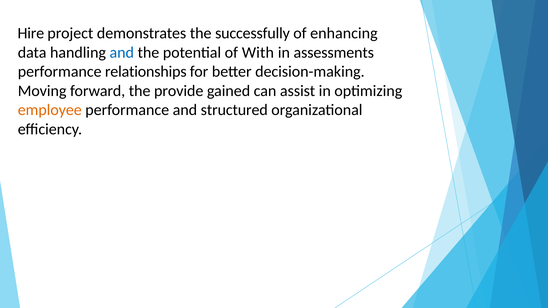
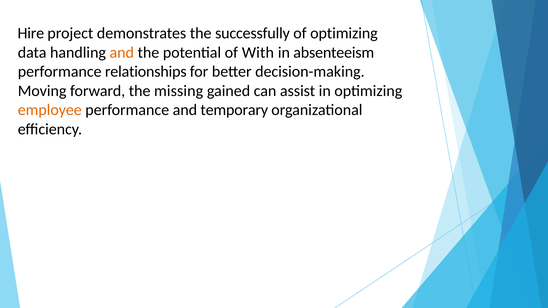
of enhancing: enhancing -> optimizing (344, 33)
and colour: blue -> orange (122, 52)
assessments: assessments -> absenteeism (334, 52)
provide: provide -> missing (179, 91)
structured: structured -> temporary (234, 110)
